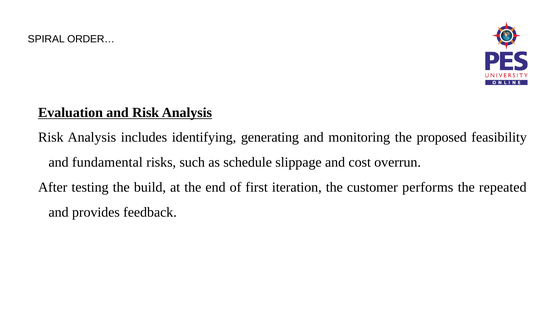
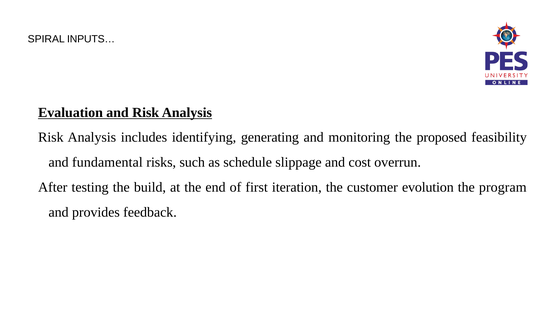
ORDER…: ORDER… -> INPUTS… (91, 39)
performs: performs -> evolution (428, 187)
repeated: repeated -> program (503, 187)
